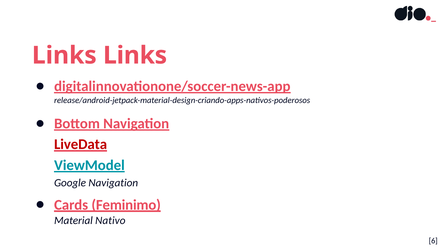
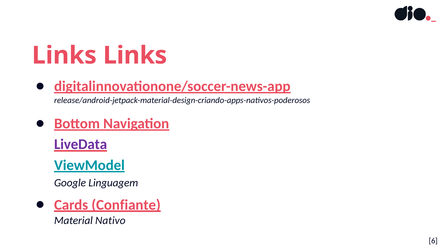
LiveData colour: red -> purple (81, 144)
Google Navigation: Navigation -> Linguagem (113, 183)
Feminimo: Feminimo -> Confiante (126, 205)
